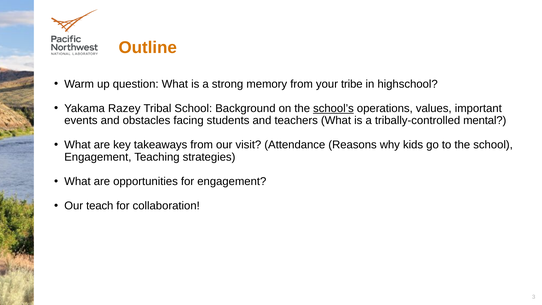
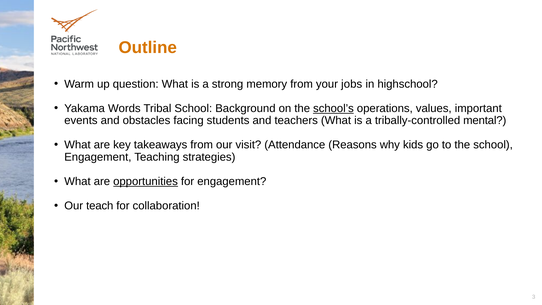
tribe: tribe -> jobs (352, 84)
Razey: Razey -> Words (124, 108)
opportunities underline: none -> present (146, 181)
